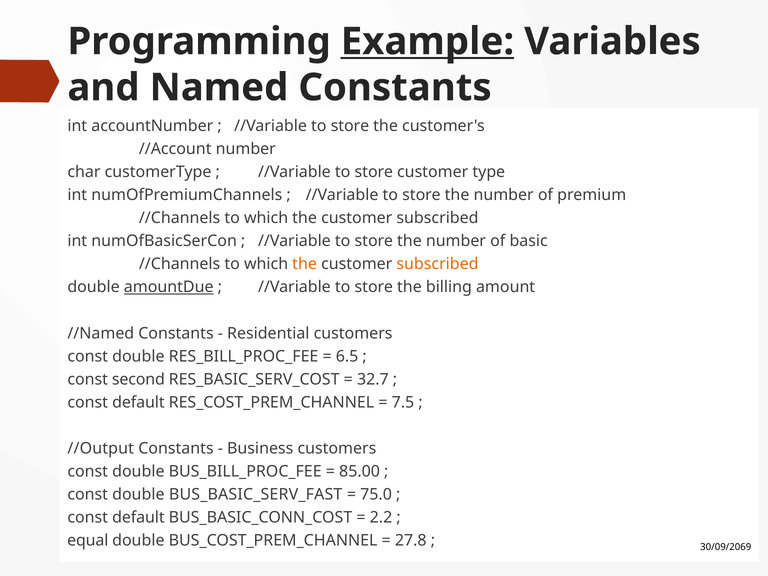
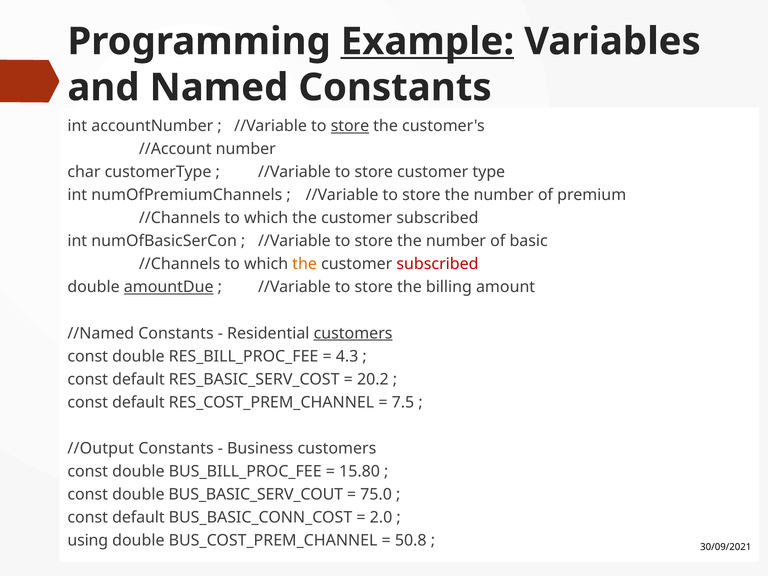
store underline: none -> present (350, 126)
subscribed colour: orange -> red (437, 264)
customers underline: none -> present (353, 333)
6.5: 6.5 -> 4.3 (347, 356)
second: second -> default (138, 379)
32.7: 32.7 -> 20.2 (373, 379)
85.00: 85.00 -> 15.80 (360, 472)
BUS_BASIC_SERV_FAST: BUS_BASIC_SERV_FAST -> BUS_BASIC_SERV_COUT (256, 495)
2.2: 2.2 -> 2.0 (381, 518)
equal: equal -> using (88, 541)
27.8: 27.8 -> 50.8 (411, 541)
30/09/2069: 30/09/2069 -> 30/09/2021 (726, 547)
